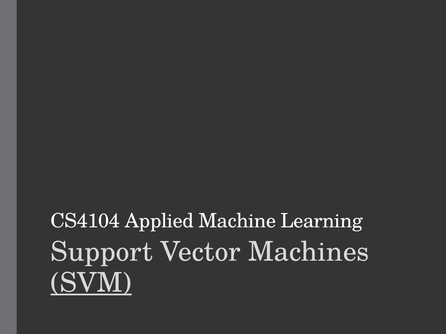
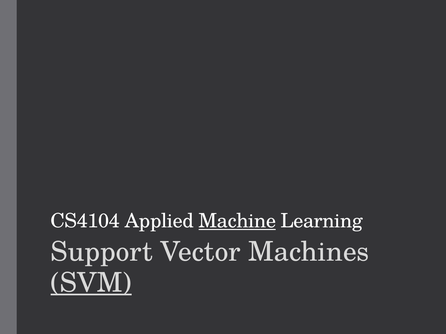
Machine underline: none -> present (237, 221)
